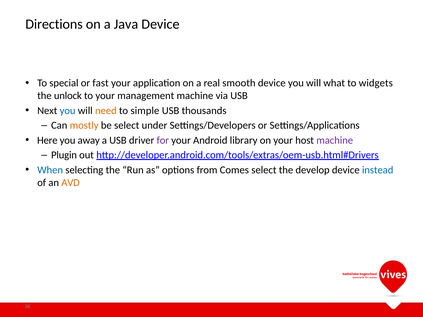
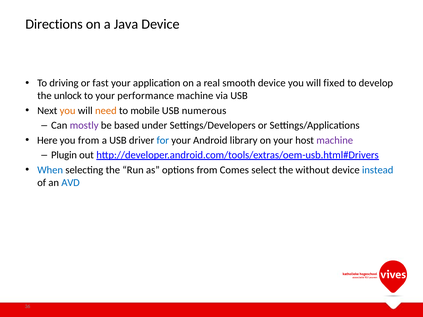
special: special -> driving (64, 83)
what: what -> fixed (334, 83)
widgets: widgets -> develop (376, 83)
management: management -> performance (146, 96)
you colour: blue -> orange (68, 111)
simple: simple -> mobile (145, 111)
thousands: thousands -> numerous (204, 111)
mostly colour: orange -> purple (84, 126)
be select: select -> based (127, 126)
you away: away -> from (89, 140)
for colour: purple -> blue (163, 140)
develop: develop -> without (313, 170)
AVD colour: orange -> blue (71, 183)
